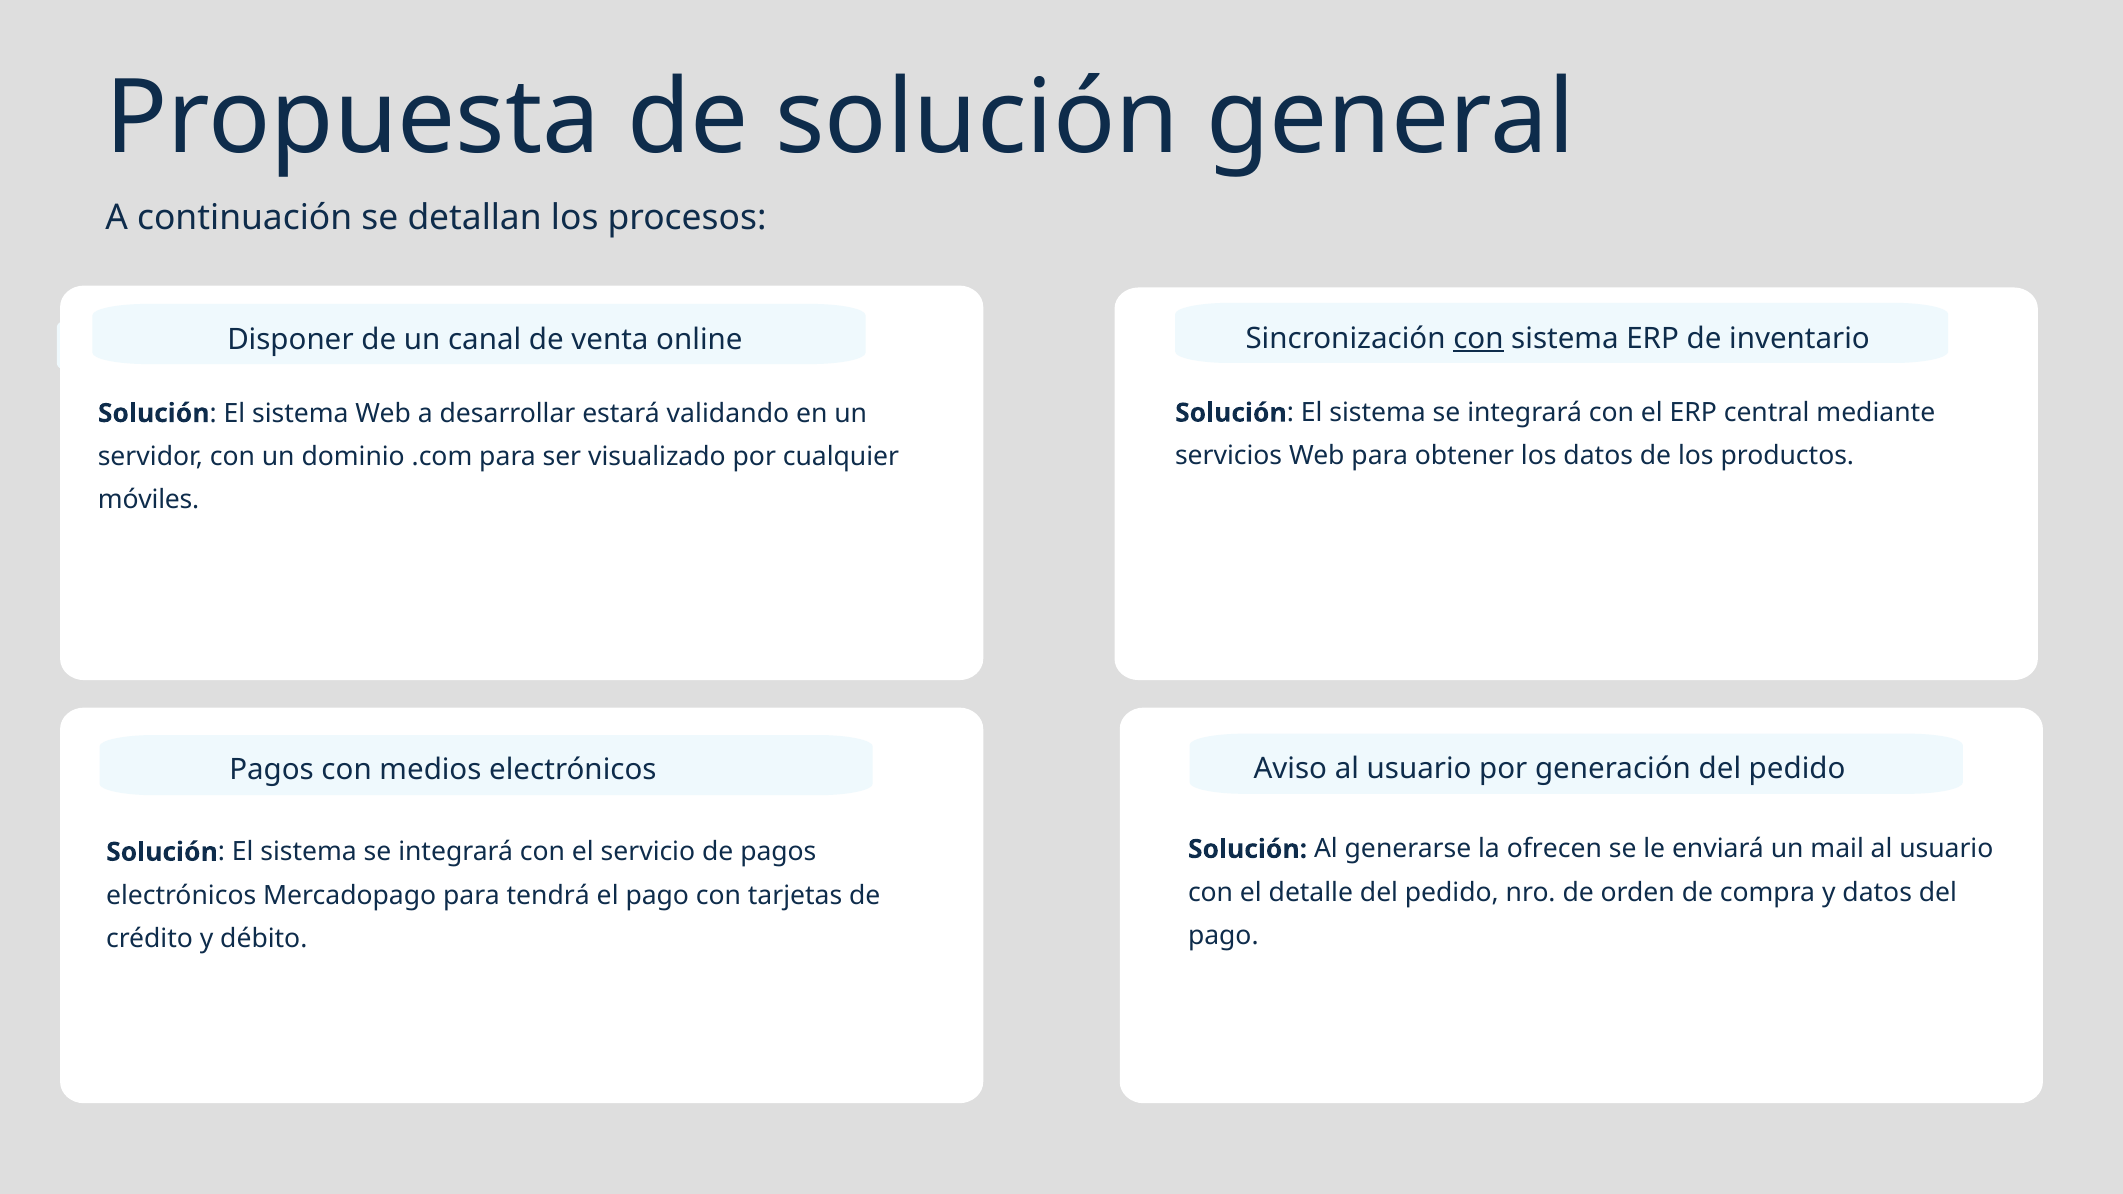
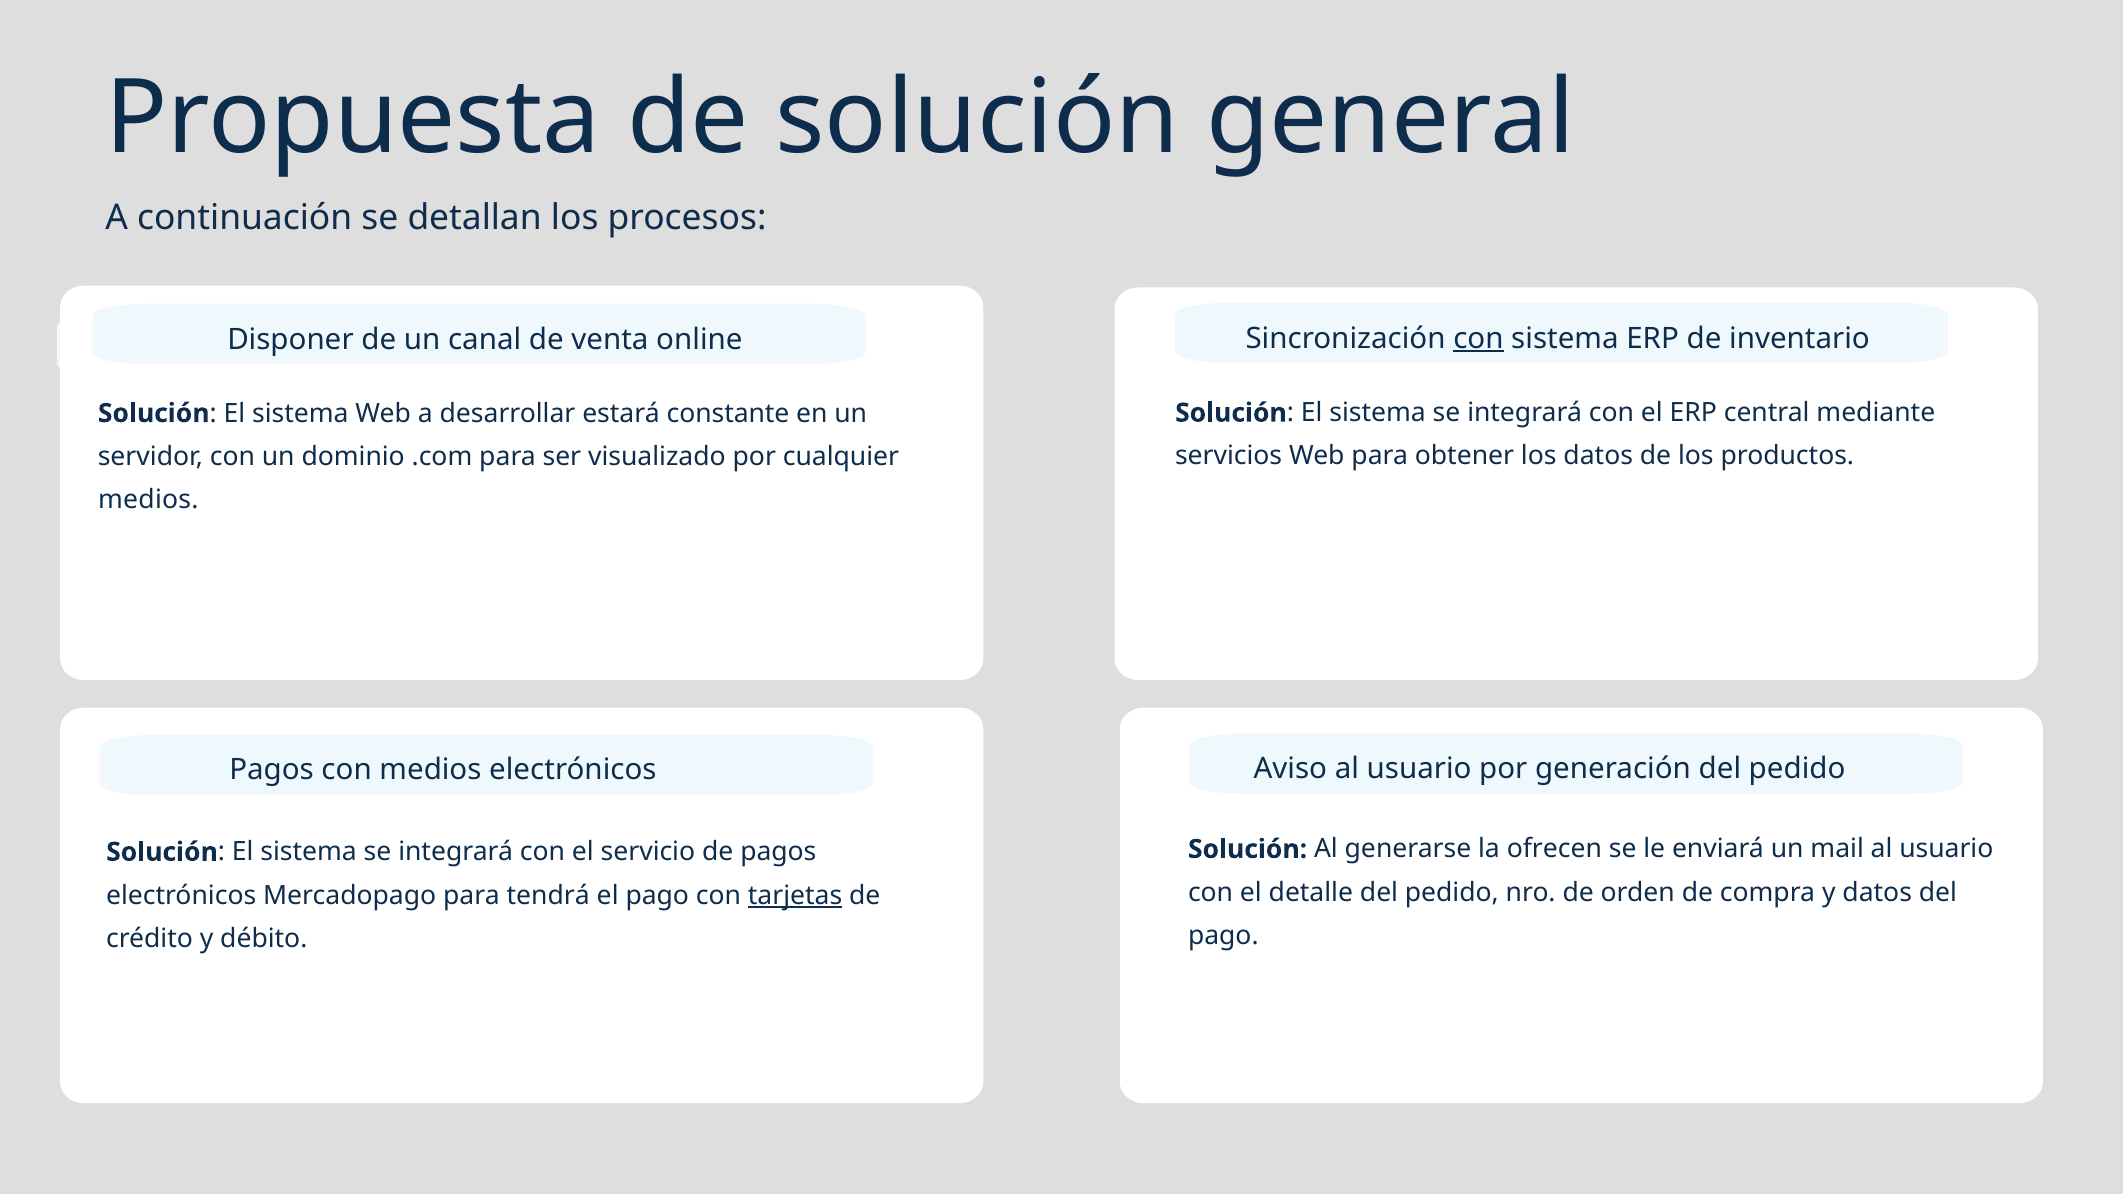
validando: validando -> constante (728, 413)
móviles: móviles -> medios (148, 500)
tarjetas underline: none -> present (795, 895)
